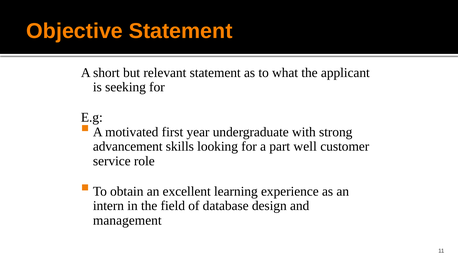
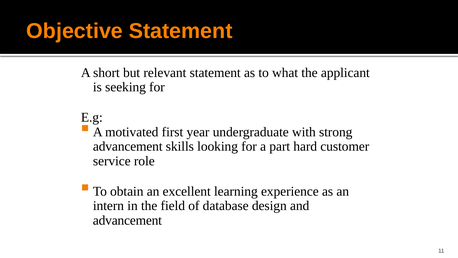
well: well -> hard (305, 146)
management: management -> advancement (127, 220)
